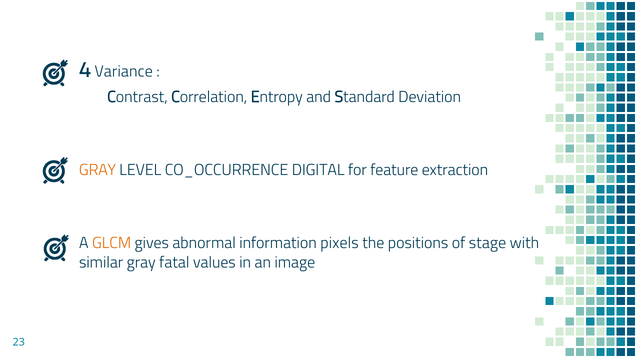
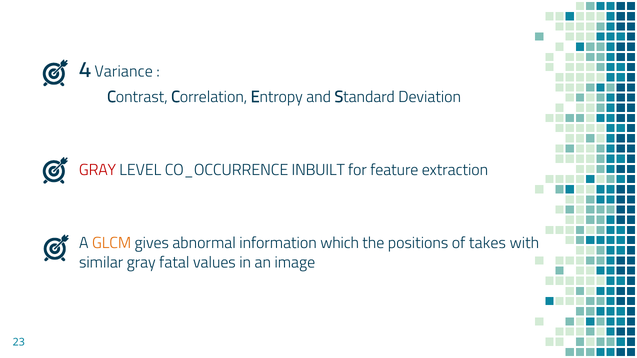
GRAY colour: orange -> red (98, 170)
DIGITAL: DIGITAL -> INBUILT (318, 170)
pixels: pixels -> which (340, 243)
stage: stage -> takes (487, 243)
